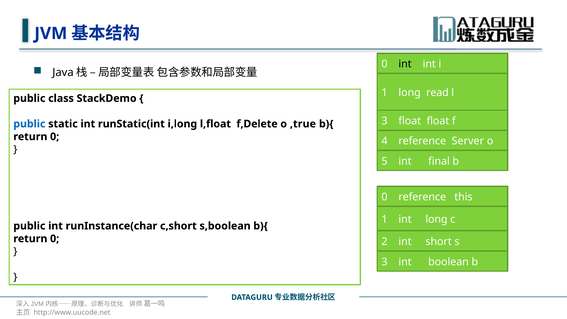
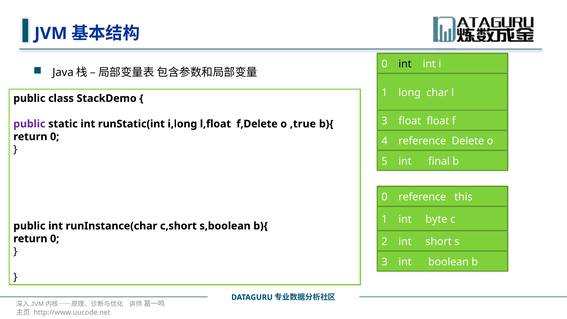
read: read -> char (437, 92)
public colour: blue -> purple (29, 124)
Server: Server -> Delete (468, 141)
int long: long -> byte (436, 219)
